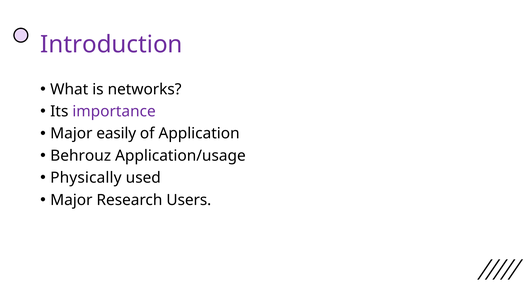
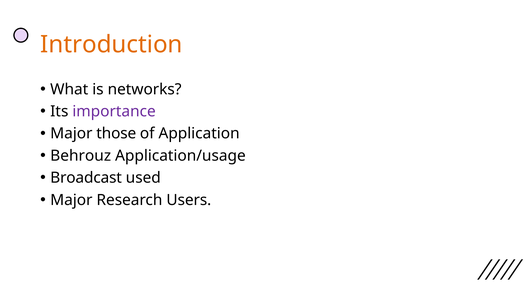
Introduction colour: purple -> orange (111, 44)
easily: easily -> those (116, 134)
Physically: Physically -> Broadcast (86, 178)
